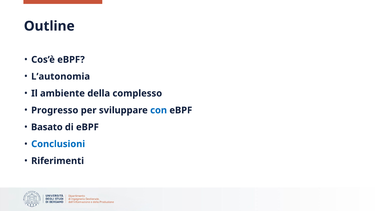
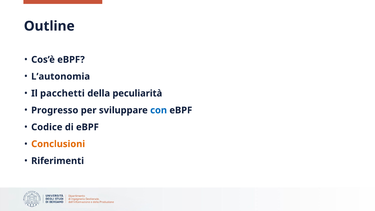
ambiente: ambiente -> pacchetti (62, 93)
complesso: complesso -> peculiarità (137, 93)
Basato: Basato -> Codice (47, 127)
Conclusioni colour: blue -> orange (58, 144)
